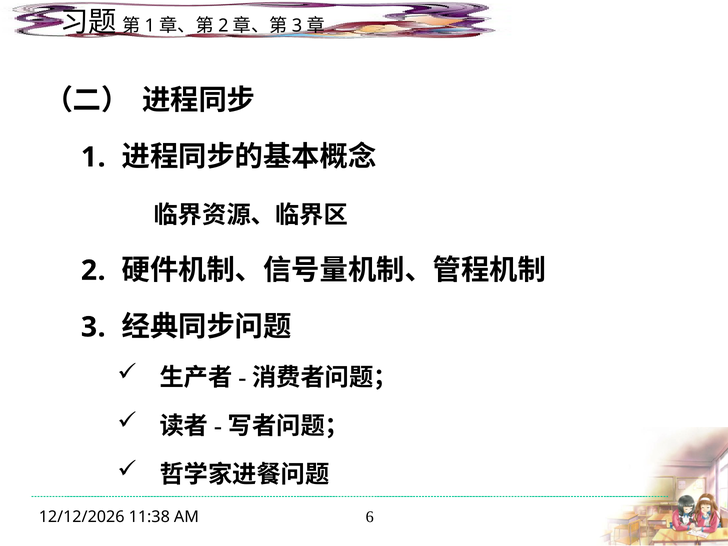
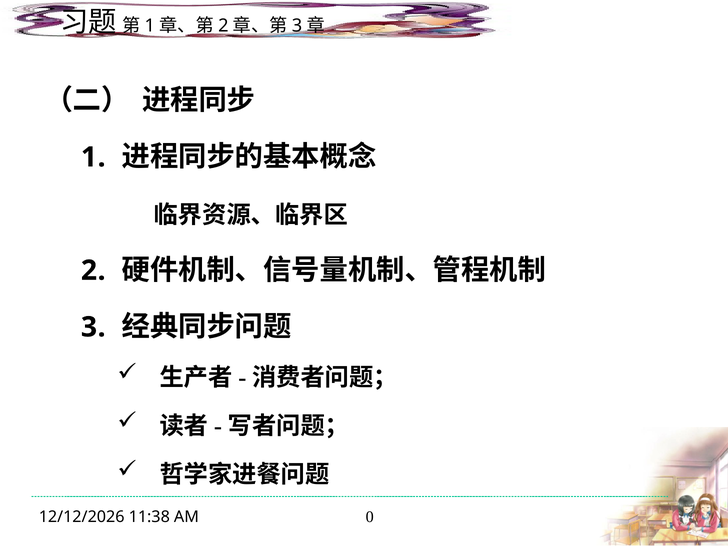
6: 6 -> 0 (370, 517)
